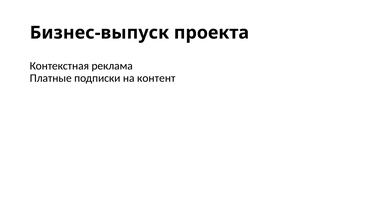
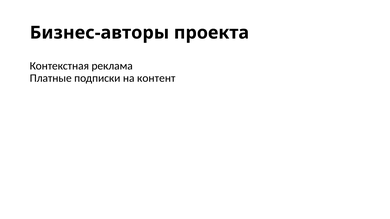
Бизнес-выпуск: Бизнес-выпуск -> Бизнес-авторы (99, 33)
